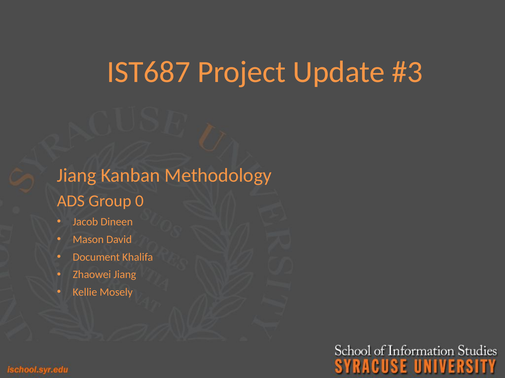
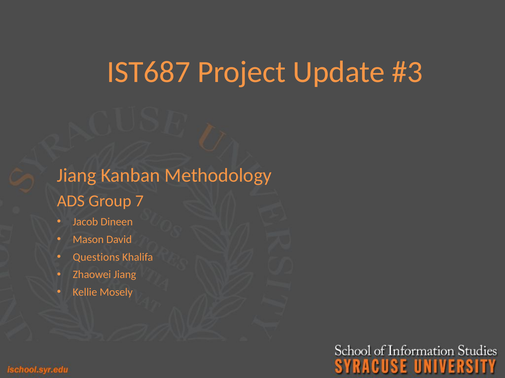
0: 0 -> 7 (139, 202)
Document: Document -> Questions (96, 258)
